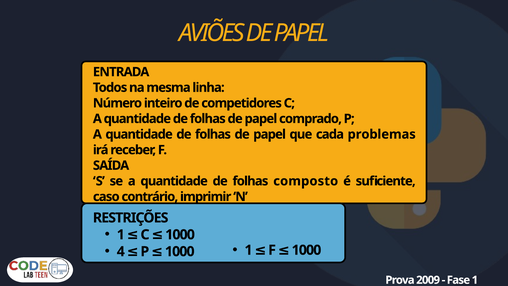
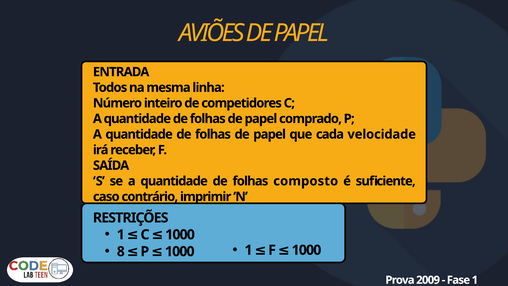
problemas: problemas -> velocidade (382, 134)
4: 4 -> 8 (121, 251)
